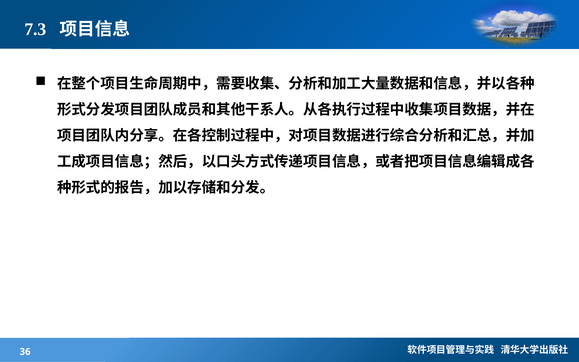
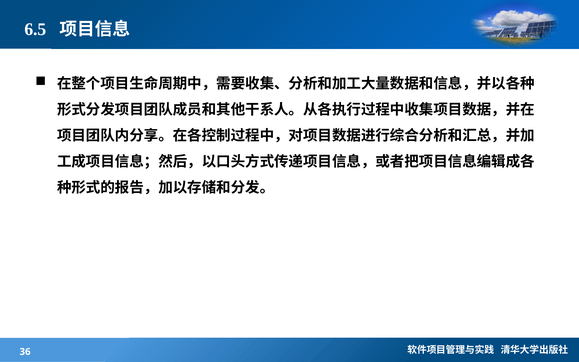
7.3: 7.3 -> 6.5 (35, 29)
